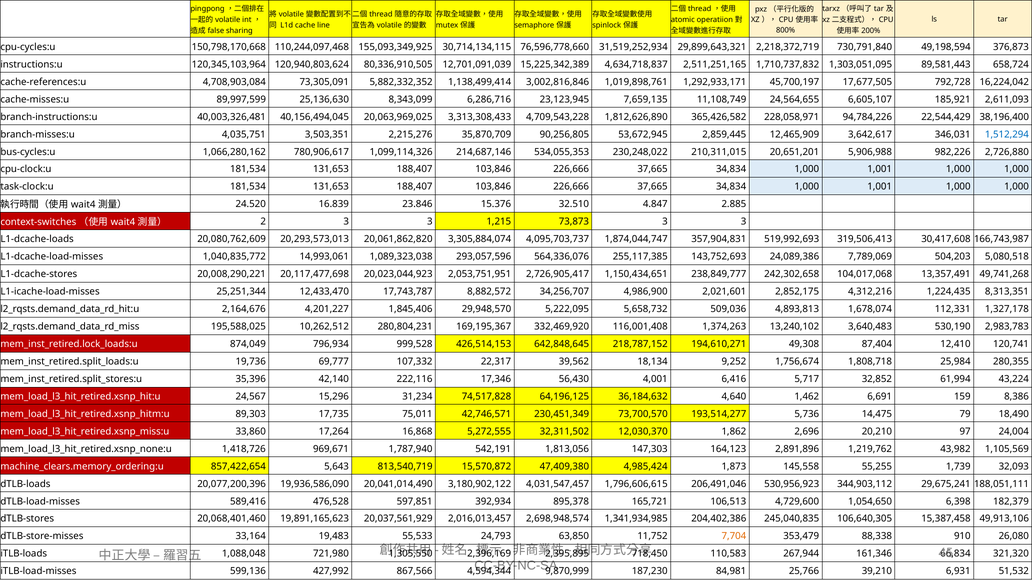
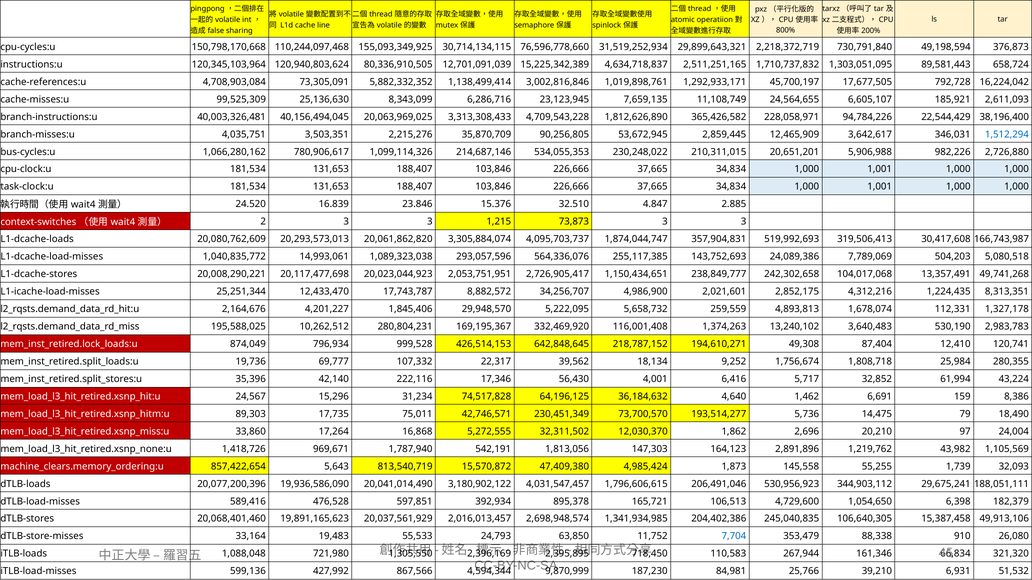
89,997,599: 89,997,599 -> 99,525,309 (241, 99)
509,036: 509,036 -> 259,559 (728, 309)
7,704 colour: orange -> blue (734, 537)
